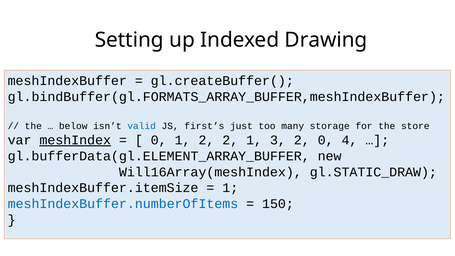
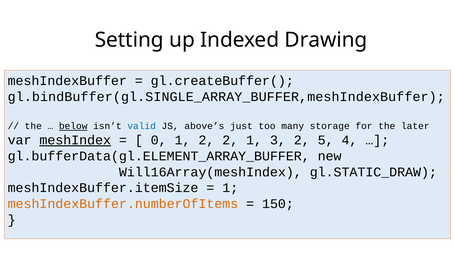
gl.bindBuffer(gl.FORMATS_ARRAY_BUFFER,meshIndexBuffer: gl.bindBuffer(gl.FORMATS_ARRAY_BUFFER,meshIndexBuffer -> gl.bindBuffer(gl.SINGLE_ARRAY_BUFFER,meshIndexBuffer (226, 97)
below underline: none -> present (73, 126)
first’s: first’s -> above’s (204, 126)
store: store -> later (415, 126)
2 0: 0 -> 5 (326, 140)
meshIndexBuffer.numberOfItems colour: blue -> orange (123, 204)
